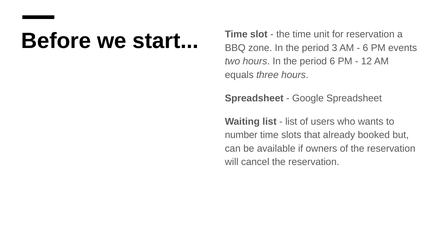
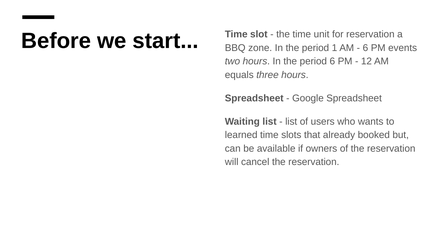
3: 3 -> 1 (335, 48)
number: number -> learned (241, 135)
